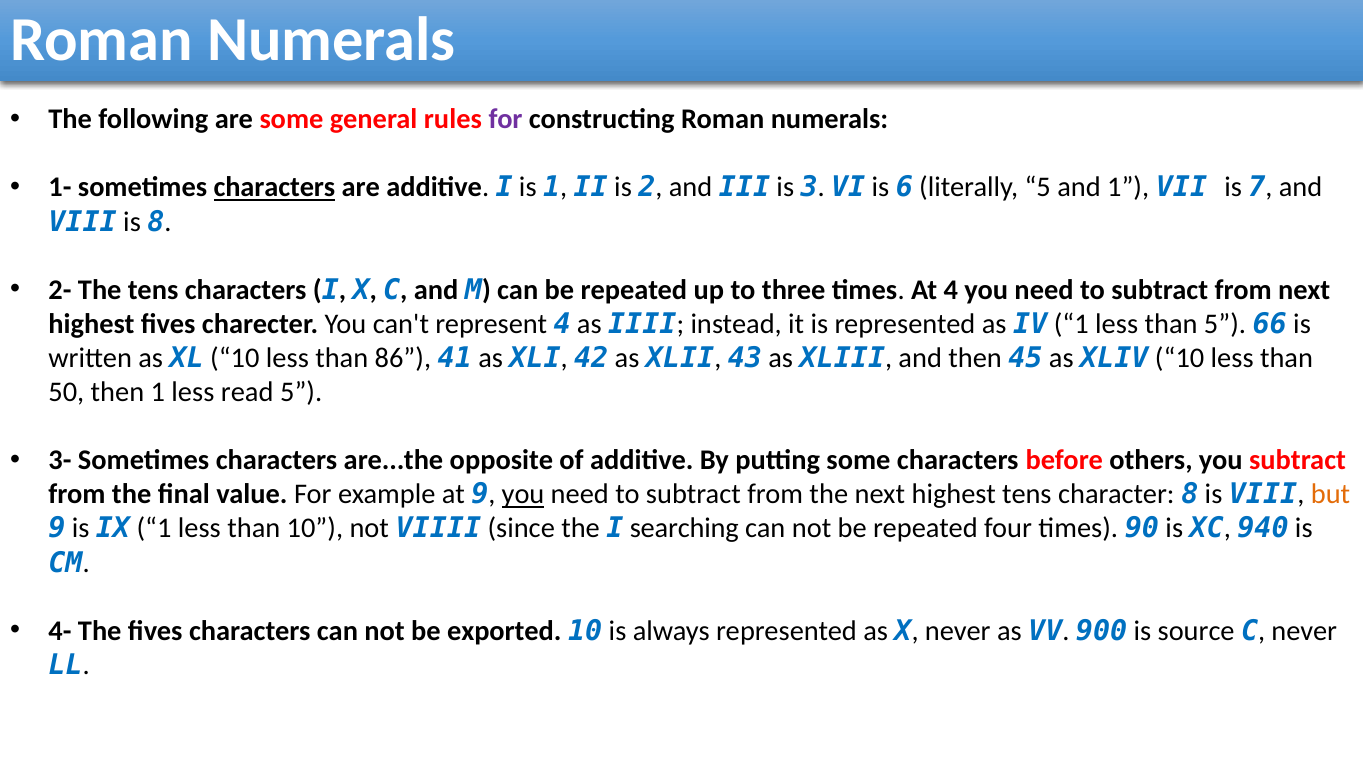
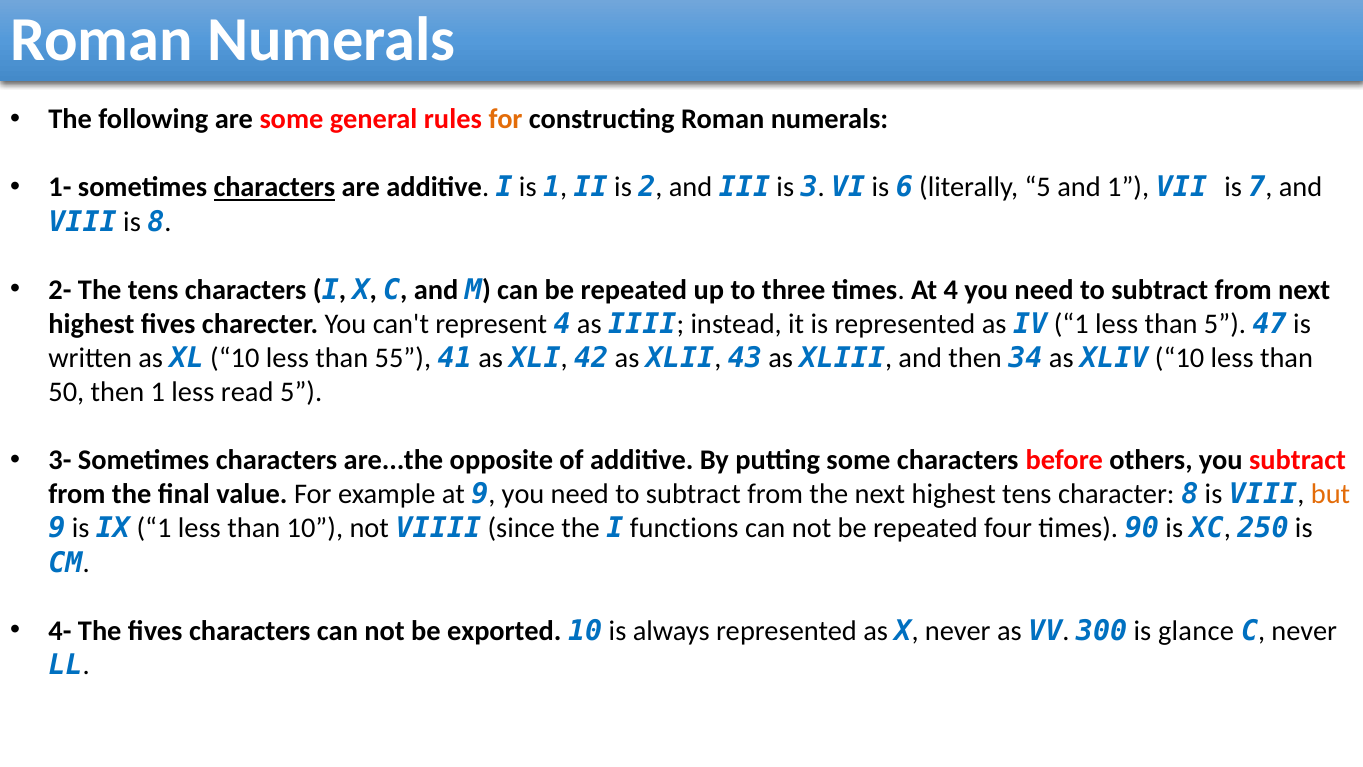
for colour: purple -> orange (506, 119)
66: 66 -> 47 (1270, 324)
86: 86 -> 55 (403, 358)
45: 45 -> 34 (1025, 358)
you underline: present -> none (523, 494)
searching: searching -> functions (684, 528)
940: 940 -> 250 (1263, 528)
900: 900 -> 300 (1102, 631)
source: source -> glance (1196, 631)
